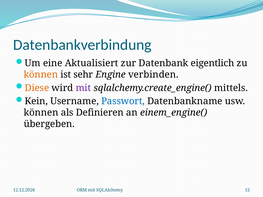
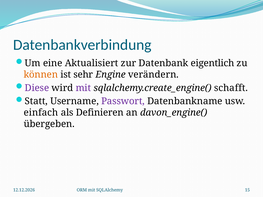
verbinden: verbinden -> verändern (153, 75)
Diese colour: orange -> purple (37, 88)
mittels: mittels -> schafft (231, 88)
Kein: Kein -> Statt (36, 101)
Passwort colour: blue -> purple (123, 101)
können: können -> einfach (41, 113)
einem_engine(: einem_engine( -> davon_engine( (174, 113)
